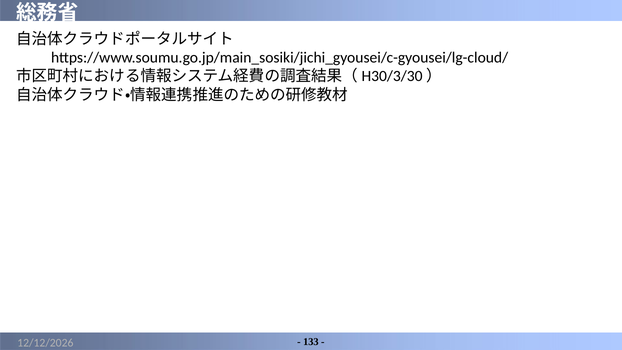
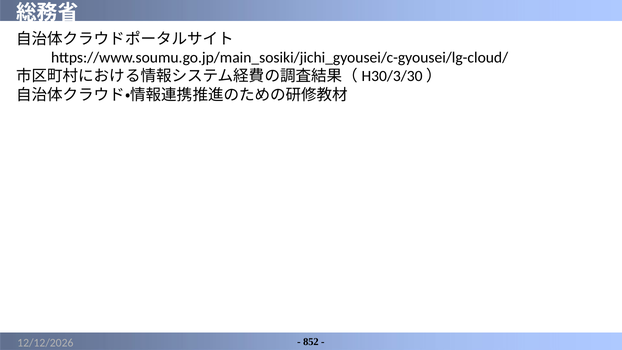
133: 133 -> 852 (311, 342)
